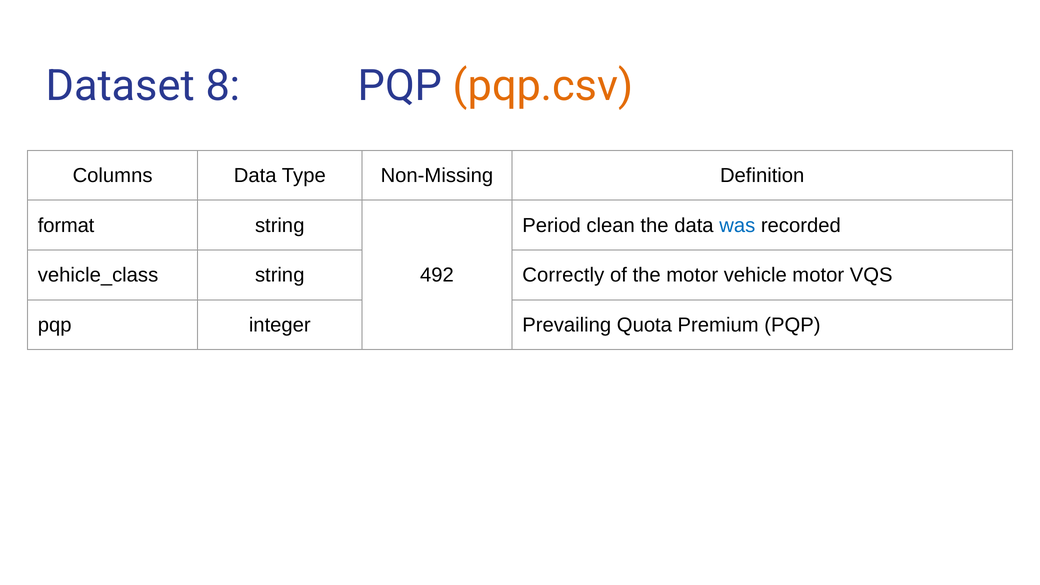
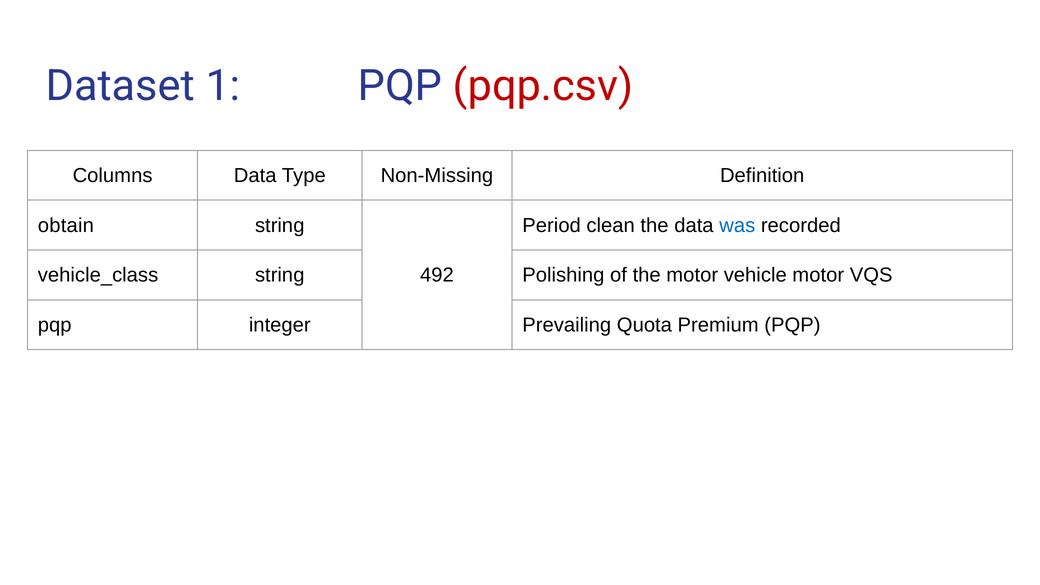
8: 8 -> 1 (223, 86)
pqp.csv colour: orange -> red (543, 86)
format: format -> obtain (66, 225)
Correctly: Correctly -> Polishing (563, 275)
